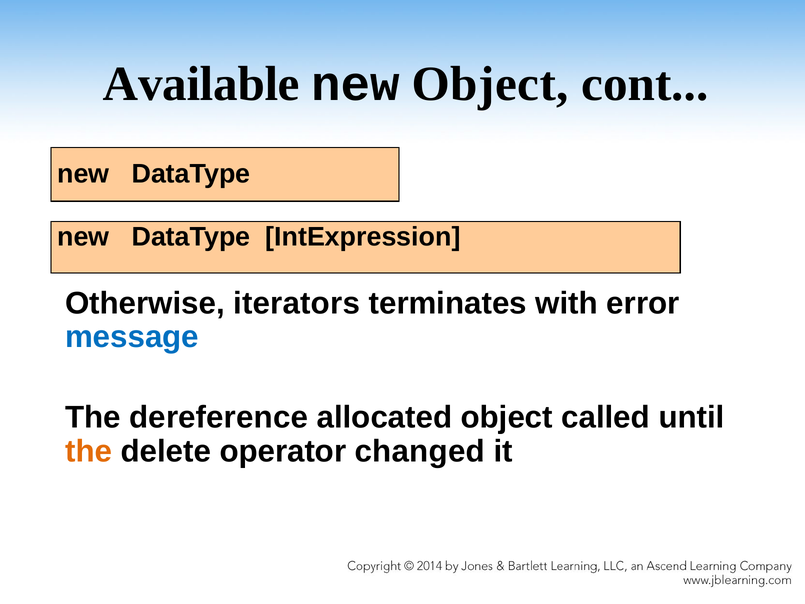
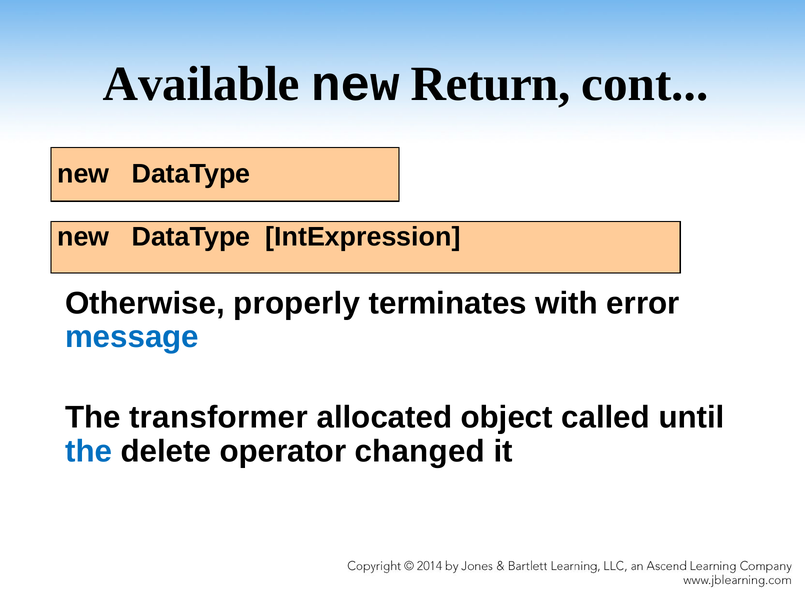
new Object: Object -> Return (491, 84)
iterators: iterators -> properly (297, 303)
dereference: dereference -> transformer (219, 417)
the colour: orange -> blue (89, 451)
